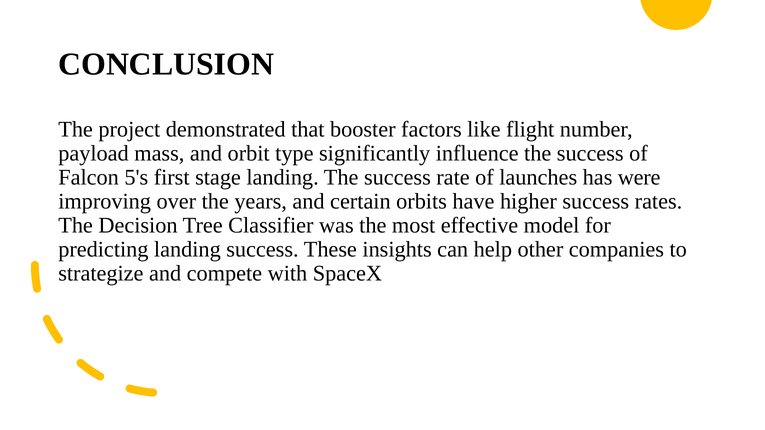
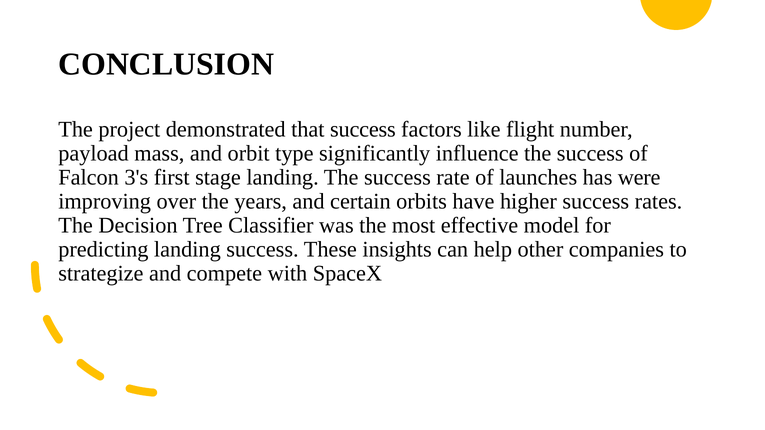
that booster: booster -> success (363, 129)
5's: 5's -> 3's (136, 177)
